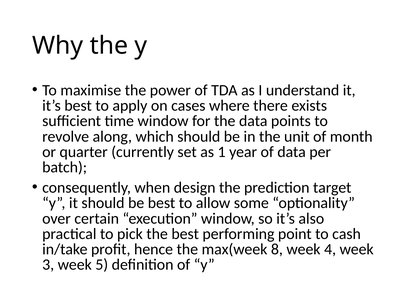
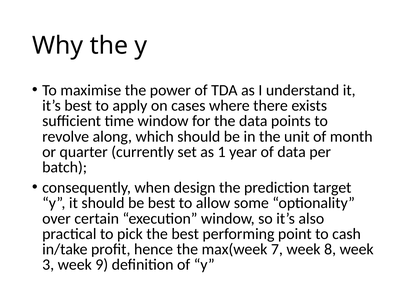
8: 8 -> 7 (277, 249)
4: 4 -> 8 (330, 249)
5: 5 -> 9 (102, 265)
